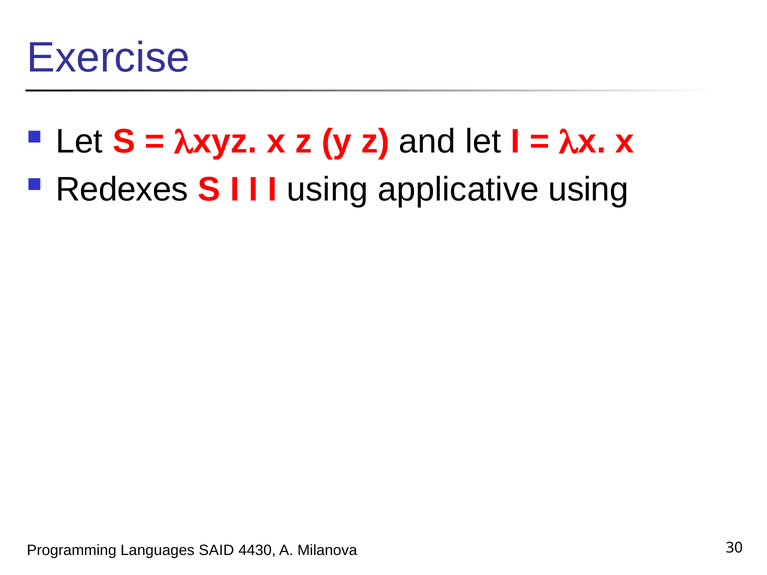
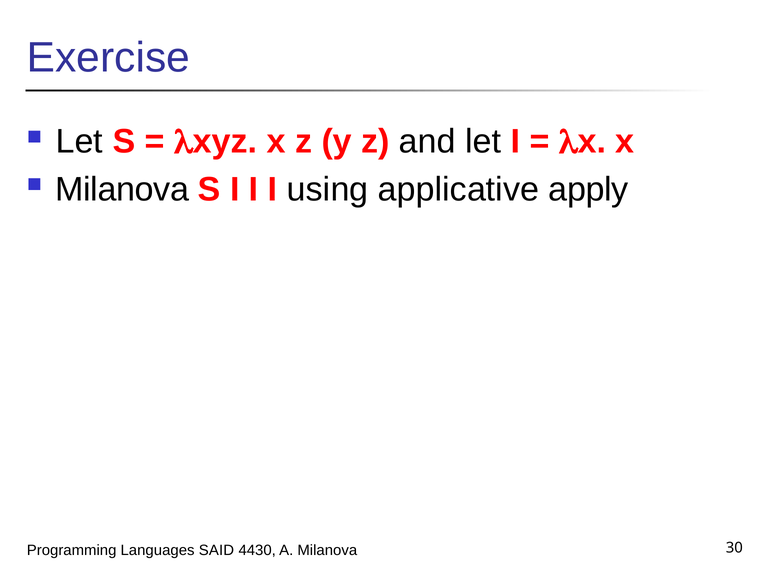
Redexes: Redexes -> Milanova (122, 189)
applicative using: using -> apply (588, 189)
